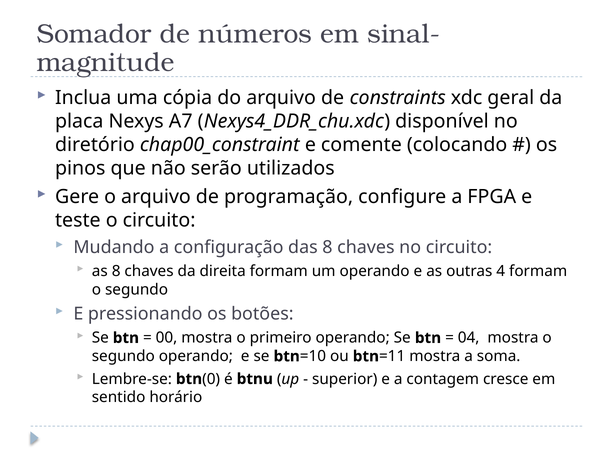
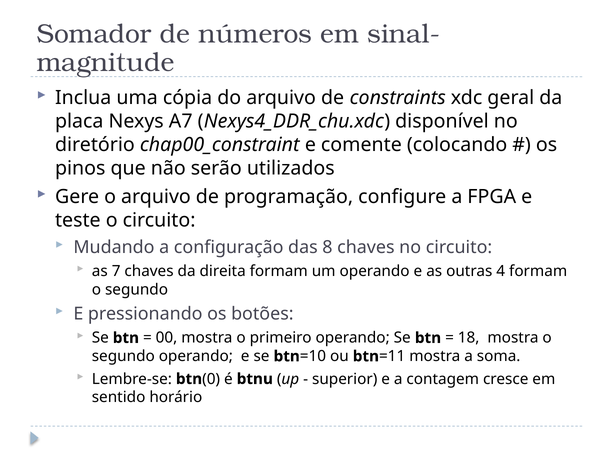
as 8: 8 -> 7 (116, 271)
04: 04 -> 18 (469, 338)
